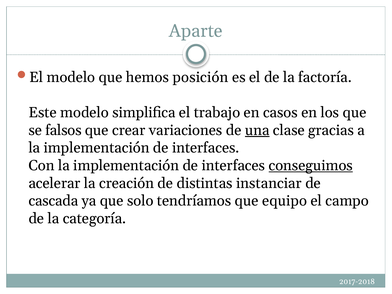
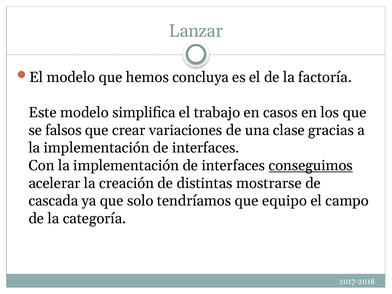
Aparte: Aparte -> Lanzar (196, 31)
posición: posición -> concluya (201, 77)
una underline: present -> none (257, 130)
instanciar: instanciar -> mostrarse (269, 183)
